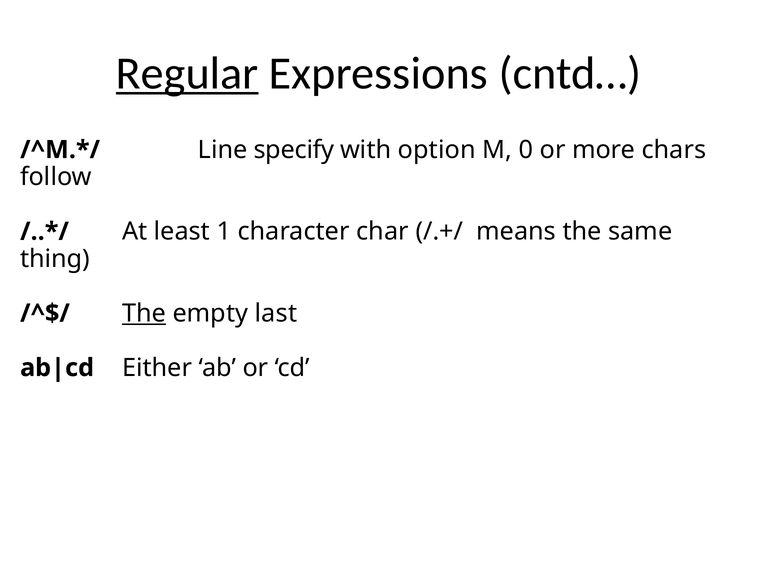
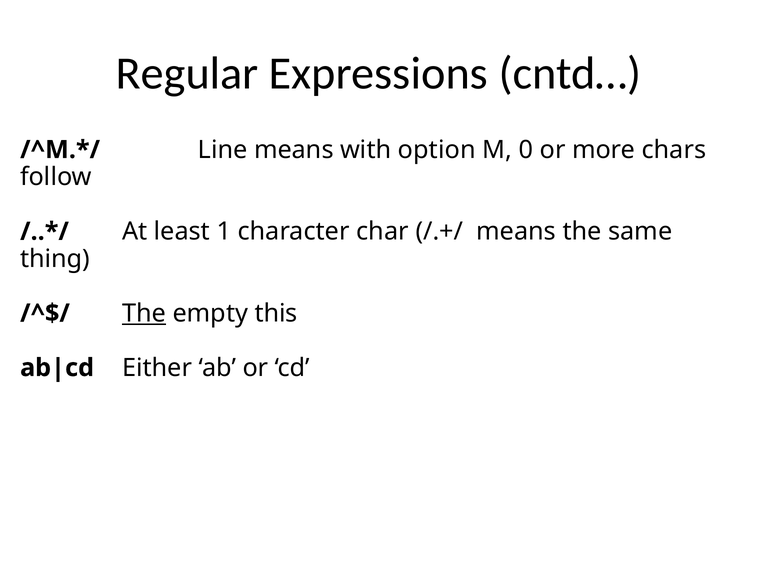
Regular underline: present -> none (187, 73)
Line specify: specify -> means (294, 150)
last: last -> this (276, 314)
